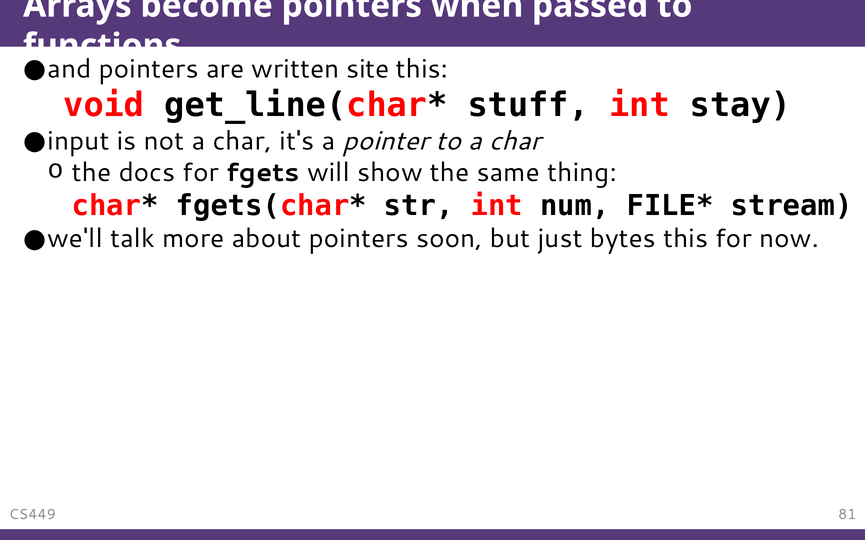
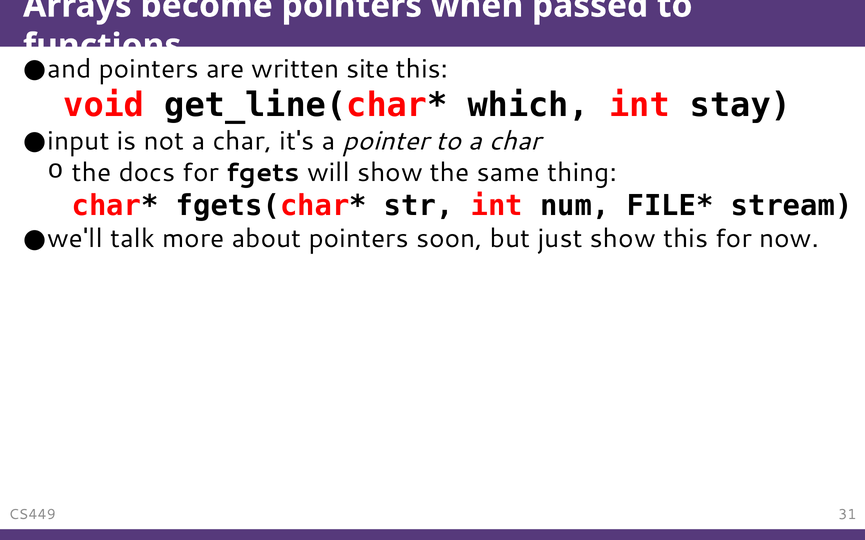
stuff: stuff -> which (528, 105)
just bytes: bytes -> show (623, 239)
81: 81 -> 31 (847, 515)
